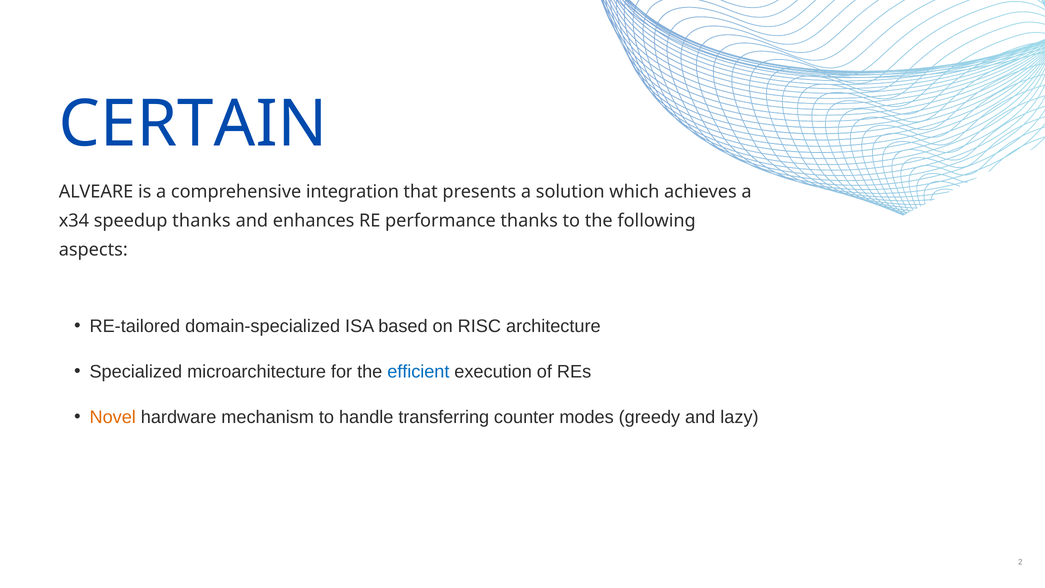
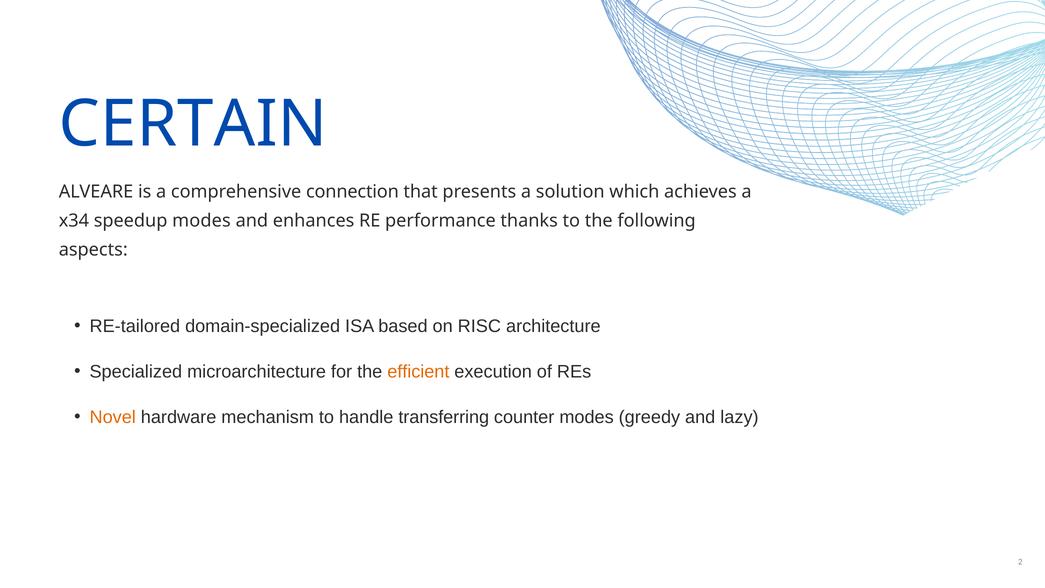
integration: integration -> connection (352, 191)
speedup thanks: thanks -> modes (201, 220)
efficient colour: blue -> orange (418, 372)
